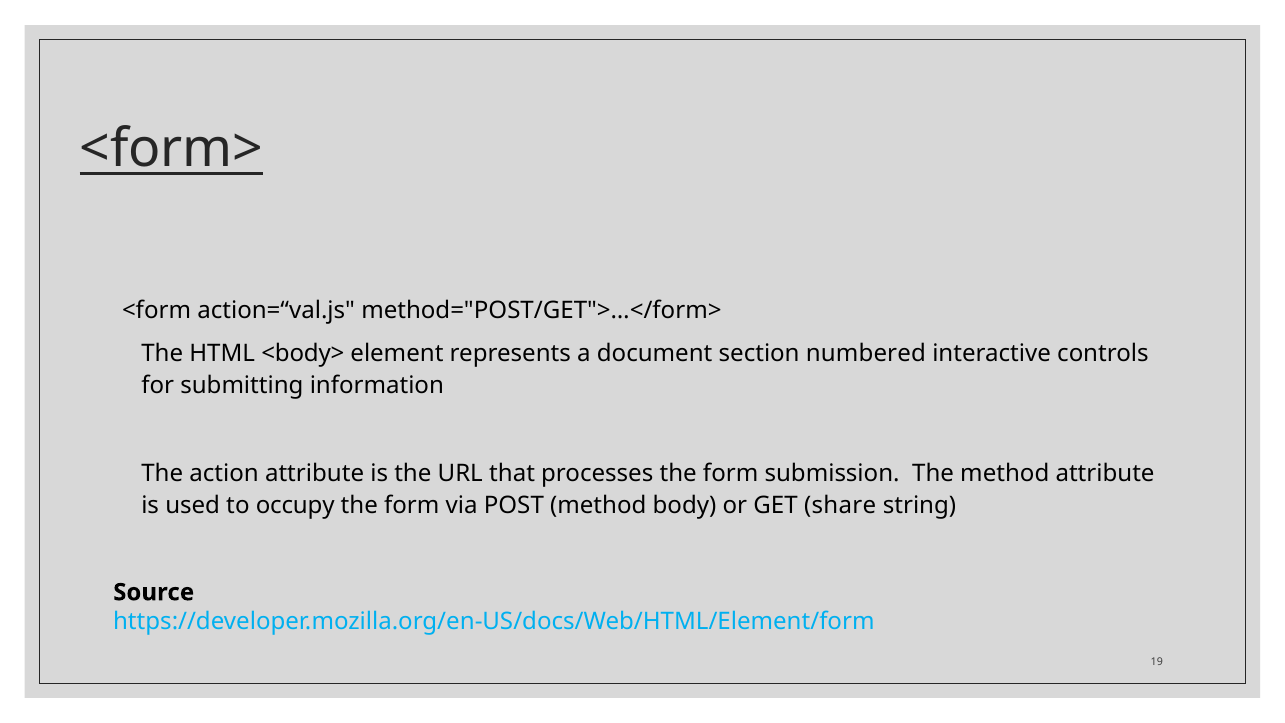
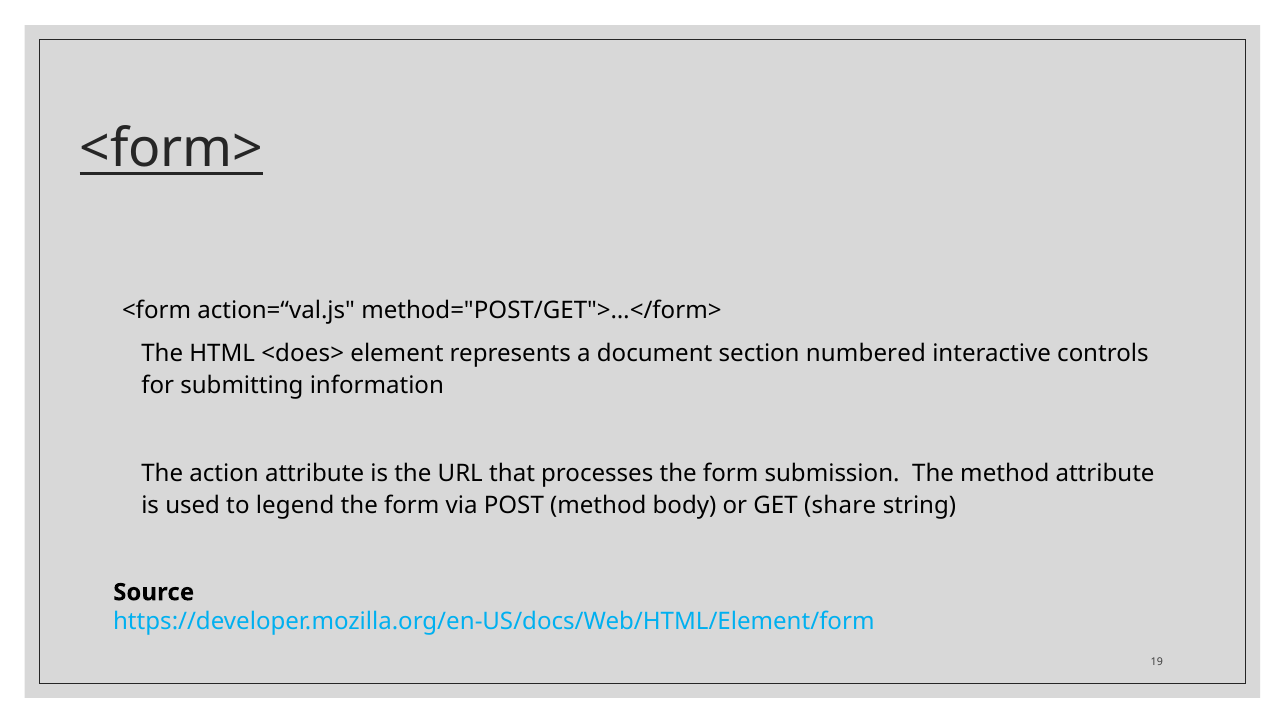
<body>: <body> -> <does> (303, 354)
occupy: occupy -> legend (295, 505)
